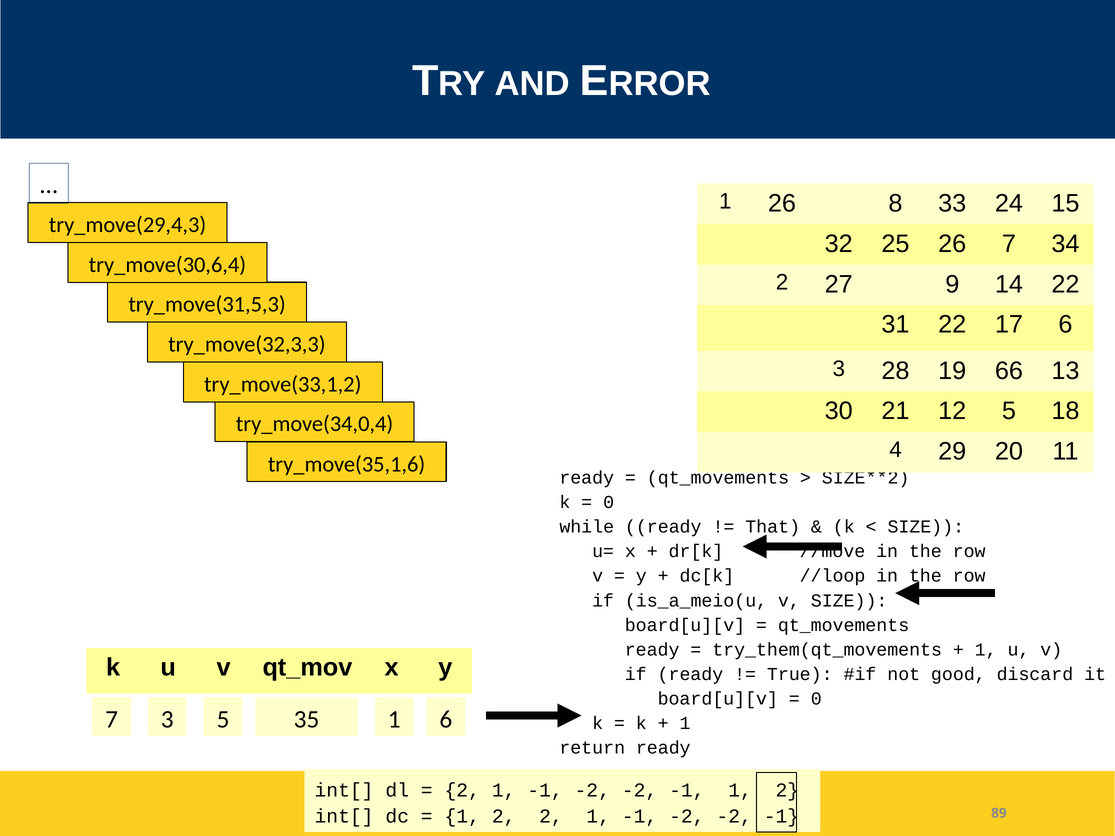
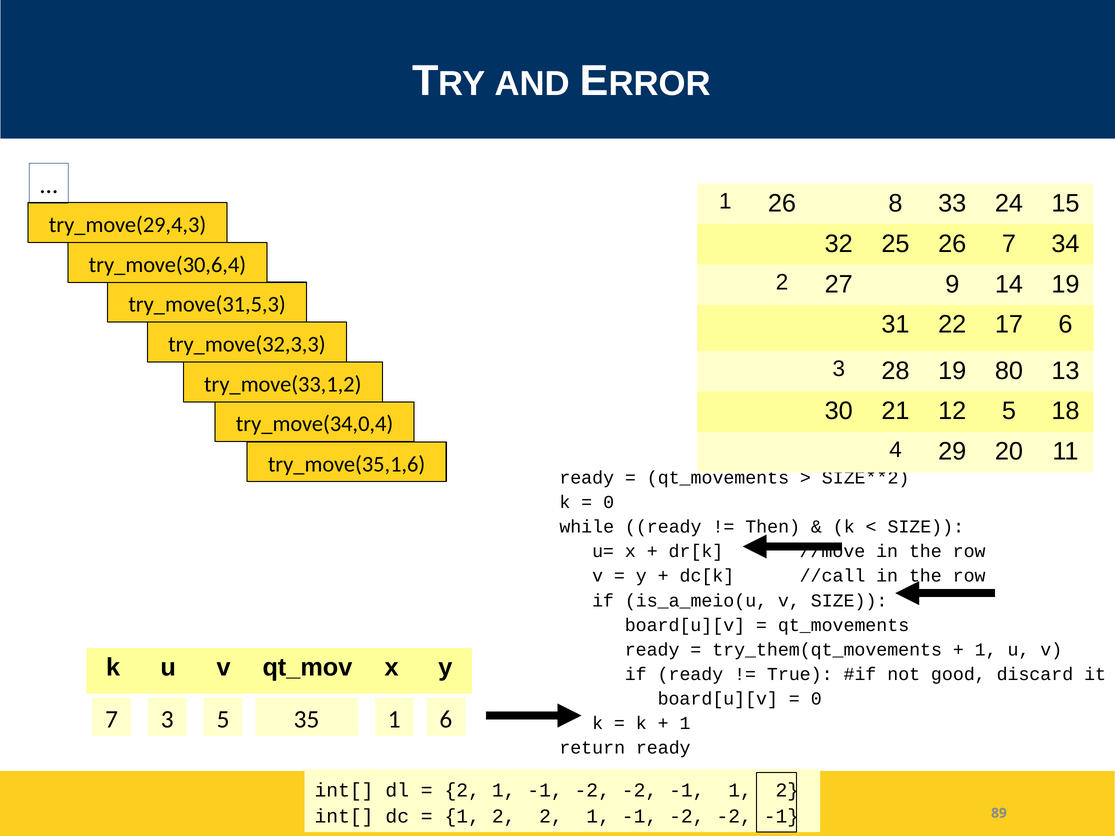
14 22: 22 -> 19 (1065, 284)
66: 66 -> 80 (1009, 371)
That: That -> Then (773, 527)
//loop: //loop -> //call (833, 576)
